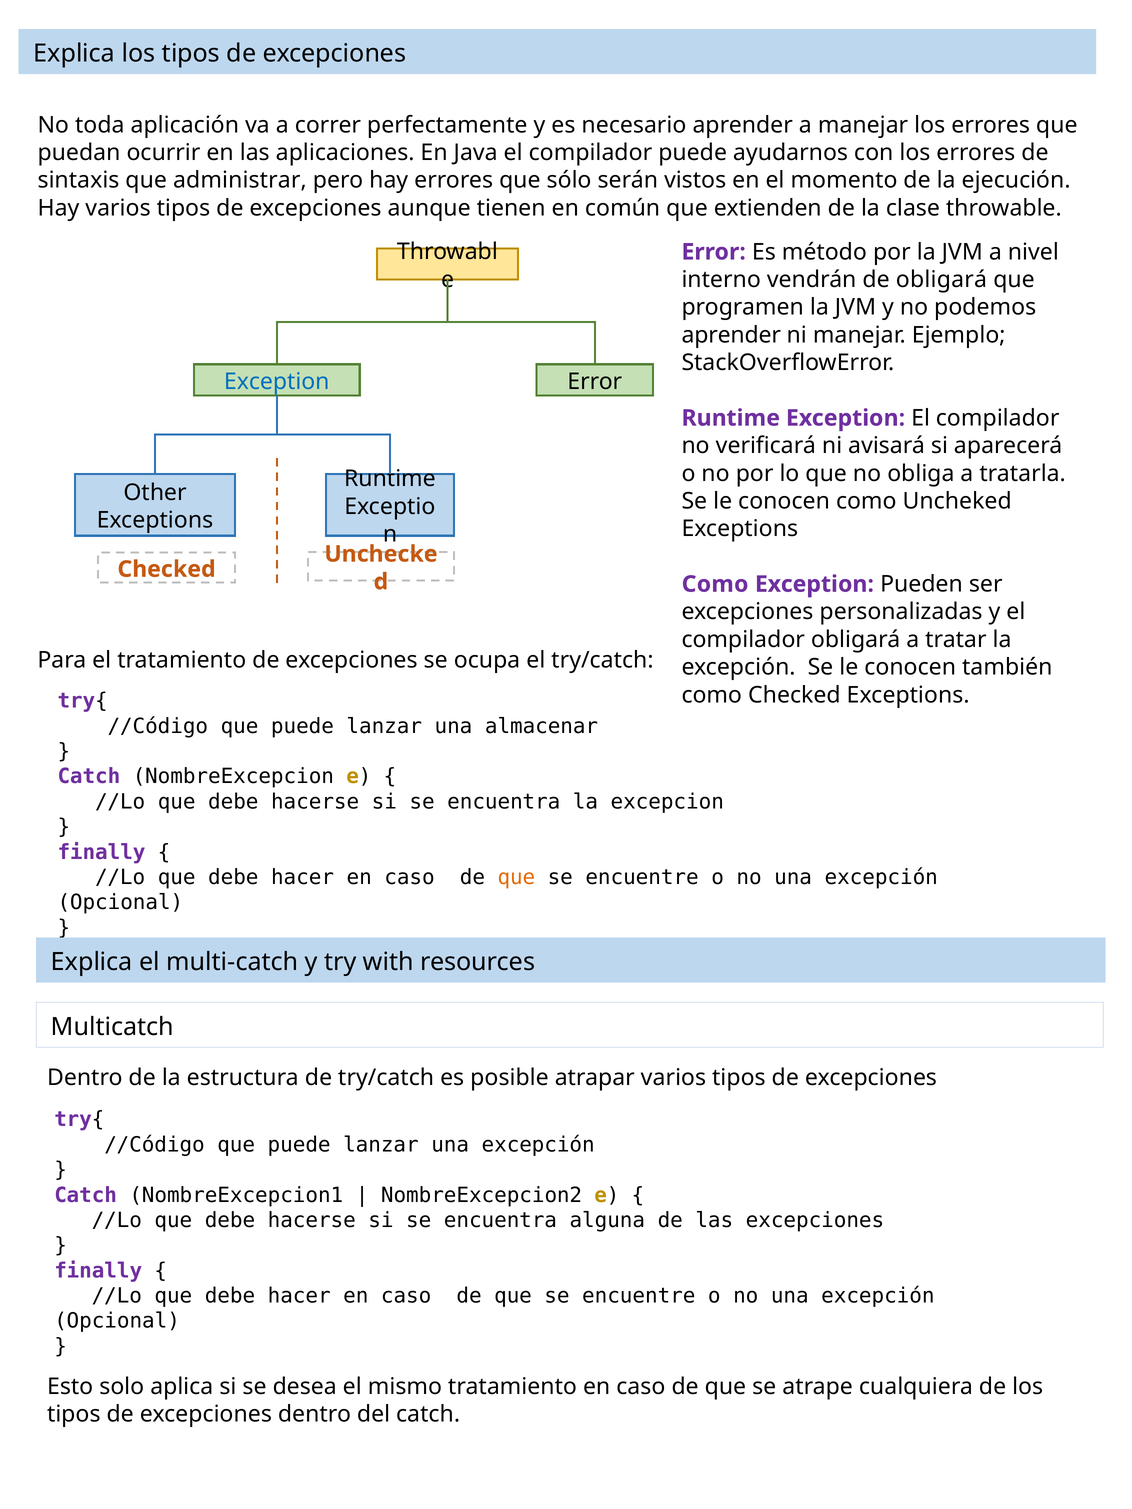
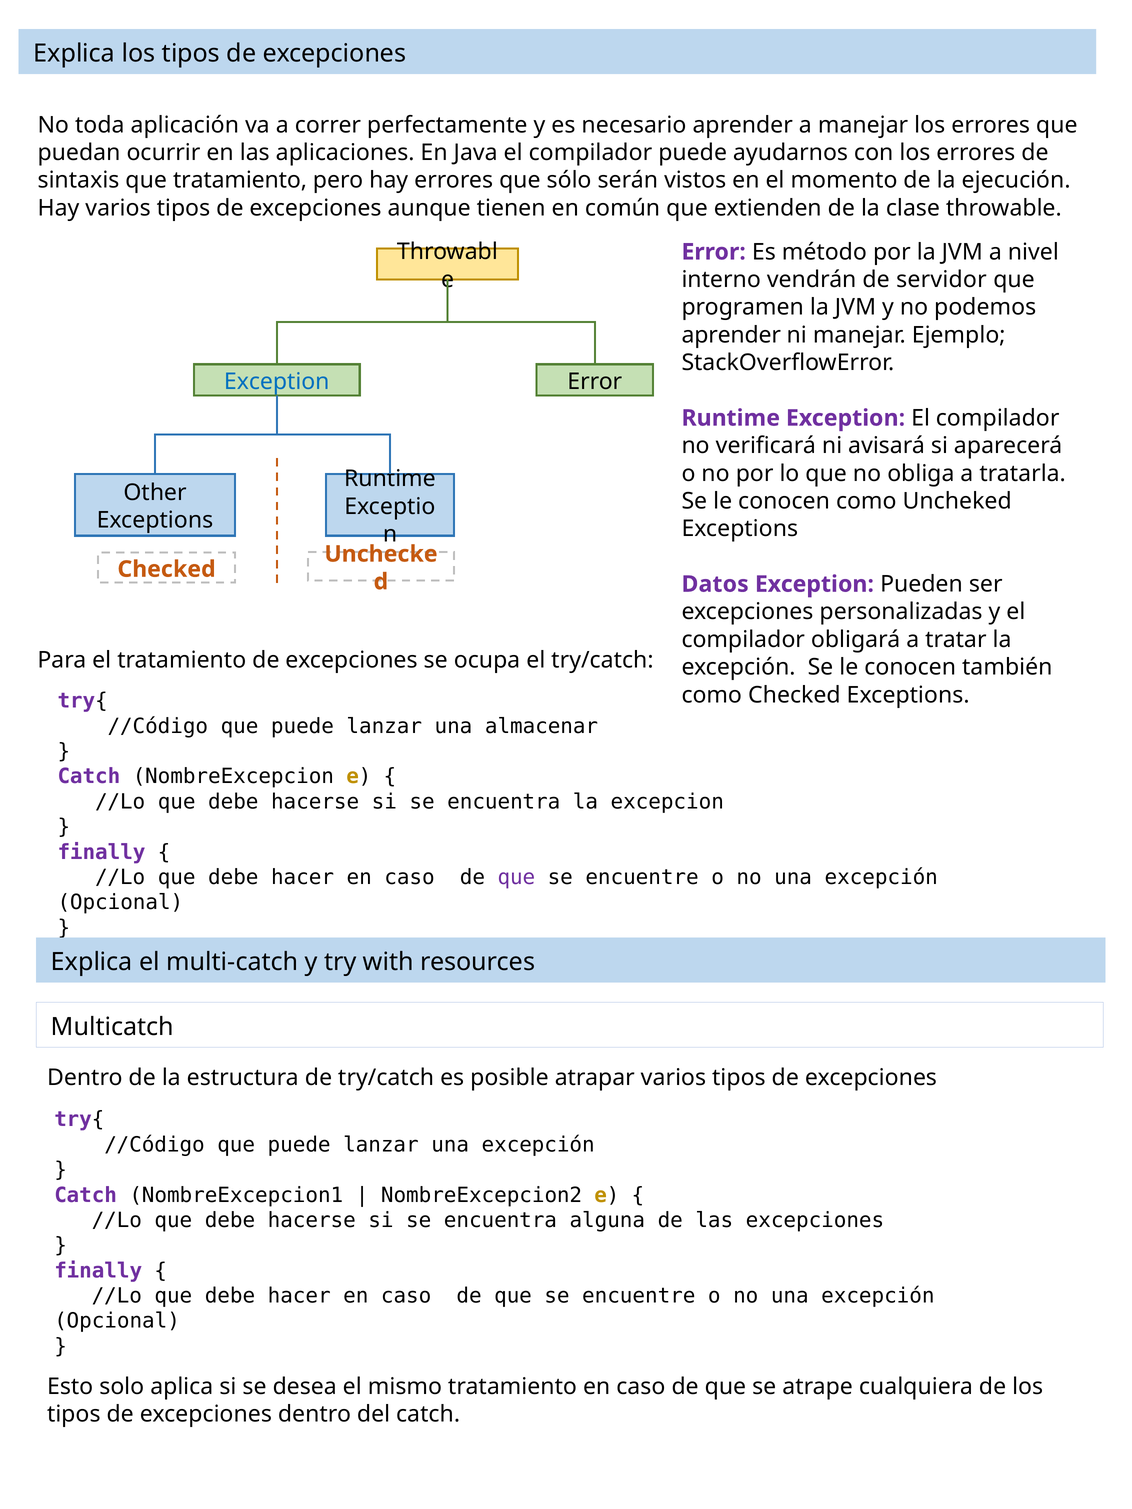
que administrar: administrar -> tratamiento (240, 180)
de obligará: obligará -> servidor (941, 280)
Como: Como -> Datos (715, 584)
que colour: orange -> purple (516, 877)
